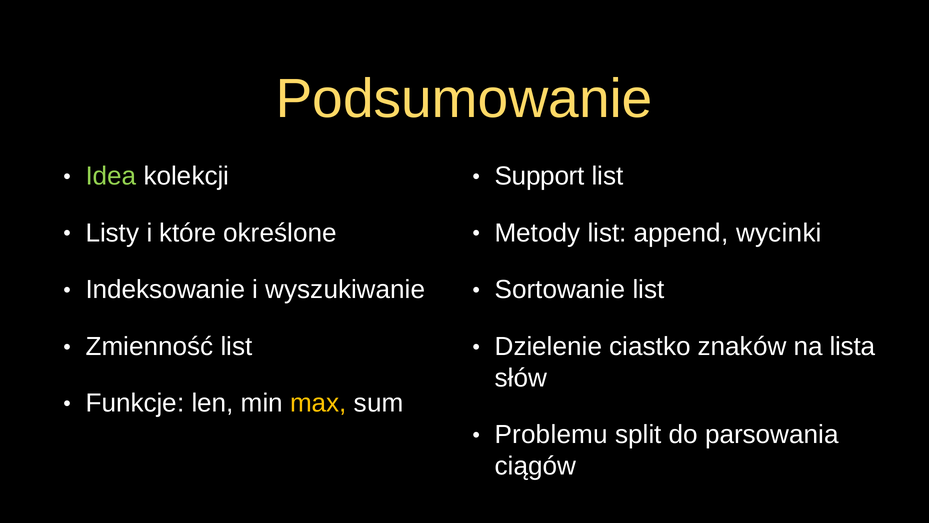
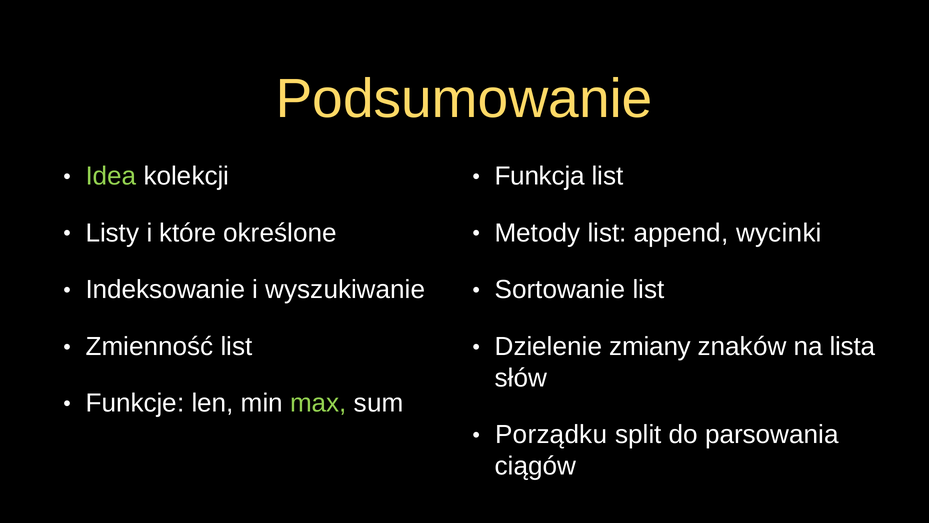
Support: Support -> Funkcja (540, 176)
ciastko: ciastko -> zmiany (650, 346)
max colour: yellow -> light green (318, 403)
Problemu: Problemu -> Porządku (551, 434)
